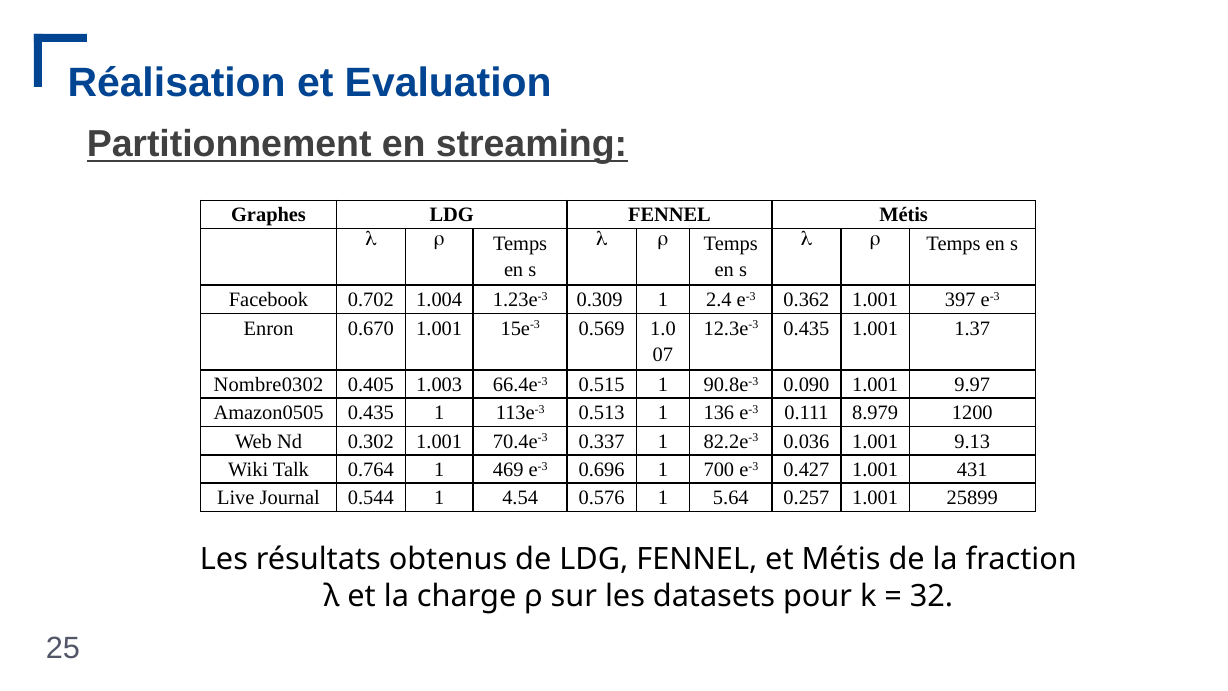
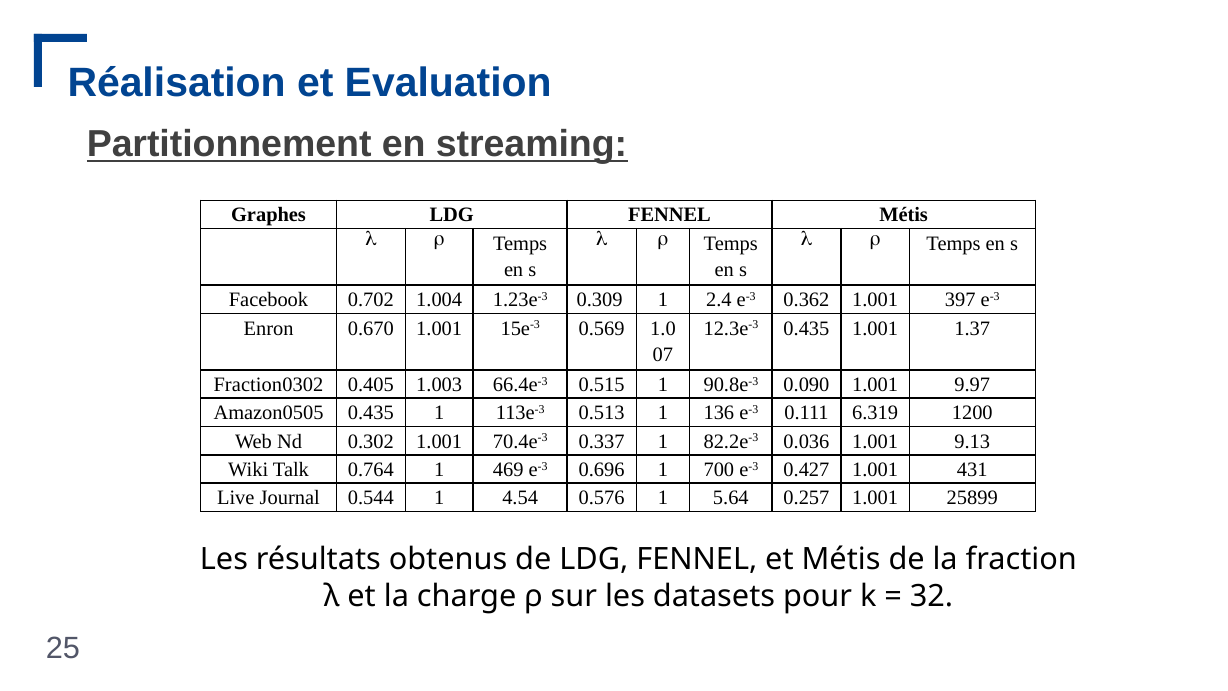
Nombre0302: Nombre0302 -> Fraction0302 (268, 385)
8.979: 8.979 -> 6.319 (875, 413)
